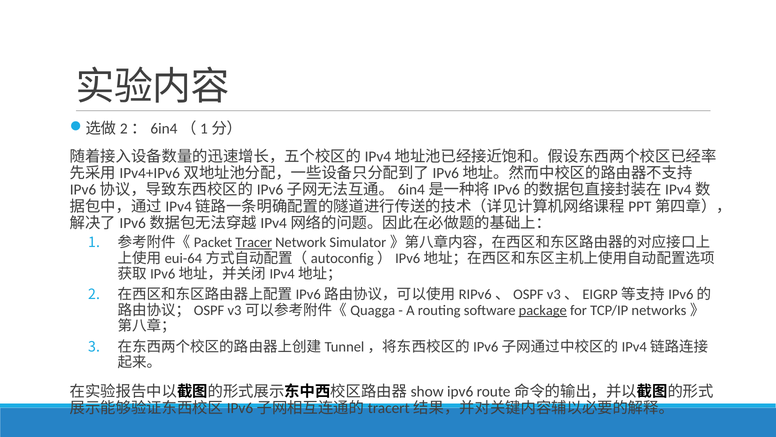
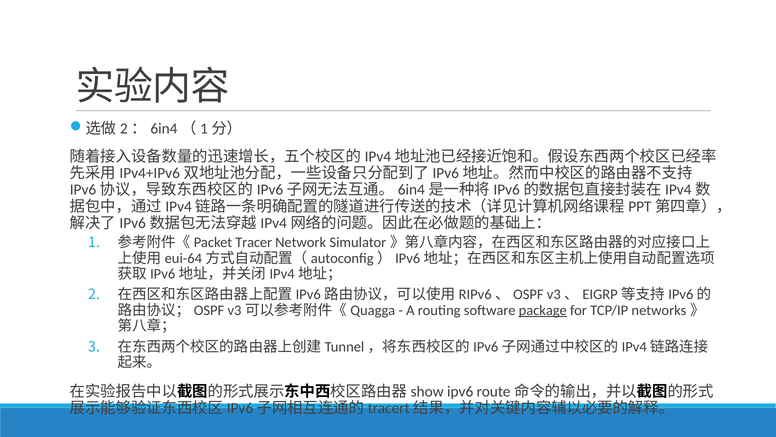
Tracer underline: present -> none (254, 242)
